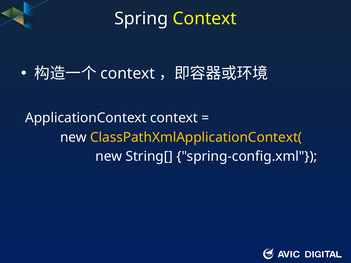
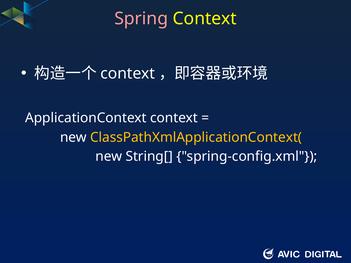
Spring colour: white -> pink (141, 19)
